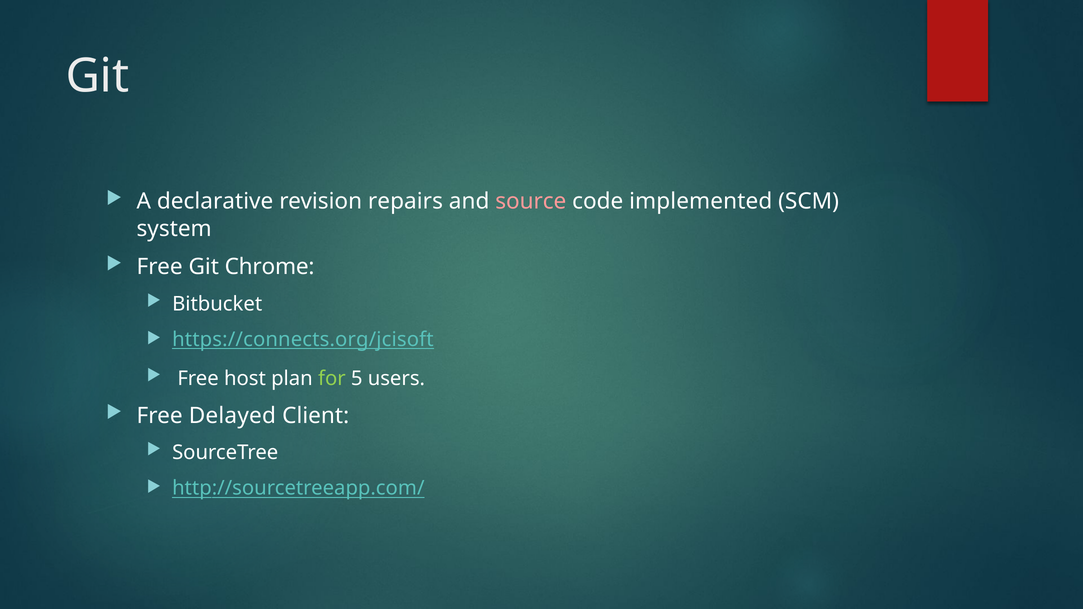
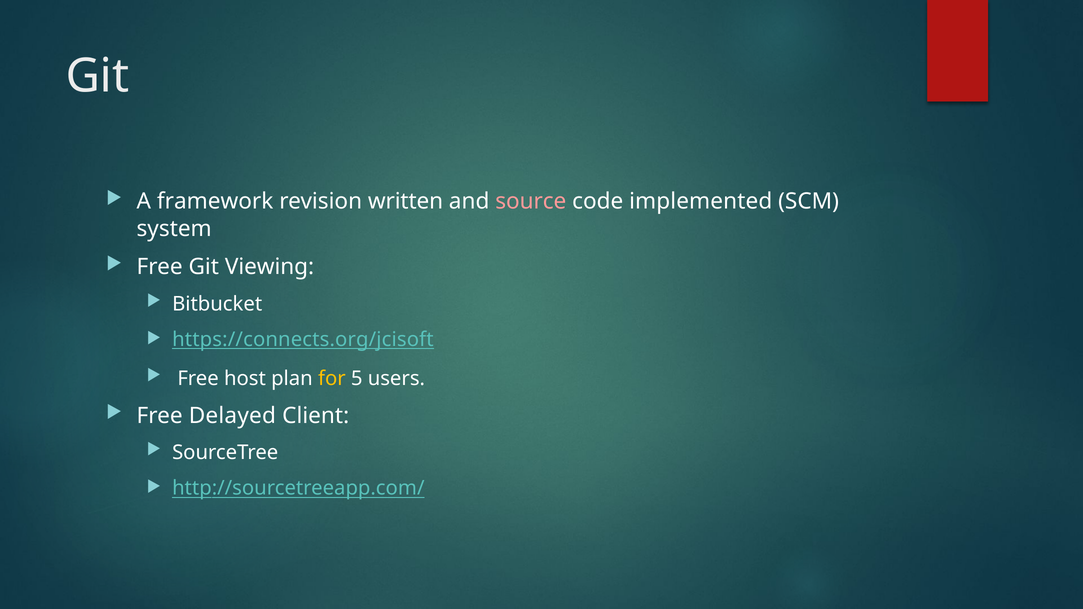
declarative: declarative -> framework (215, 202)
repairs: repairs -> written (406, 202)
Chrome: Chrome -> Viewing (269, 267)
for colour: light green -> yellow (332, 379)
